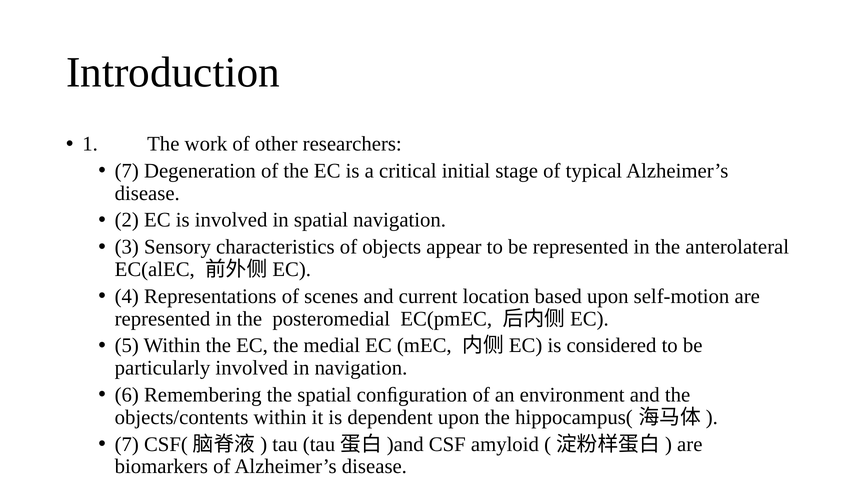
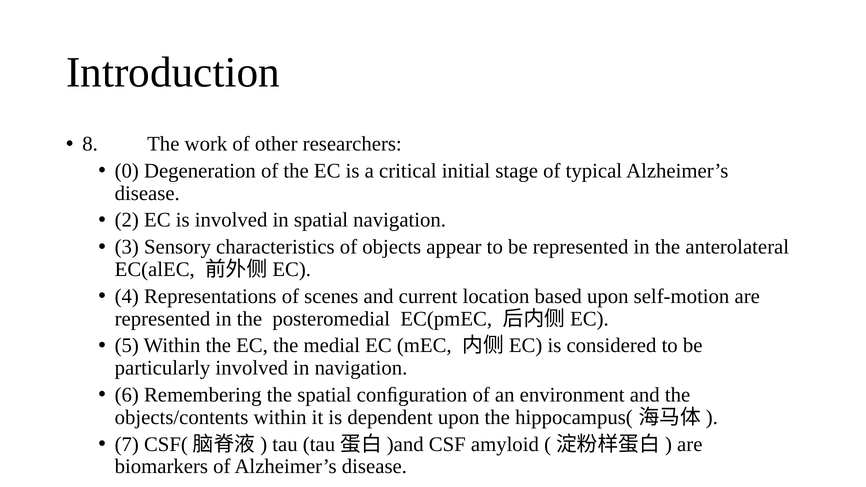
1: 1 -> 8 (90, 144)
7: 7 -> 0 (127, 171)
